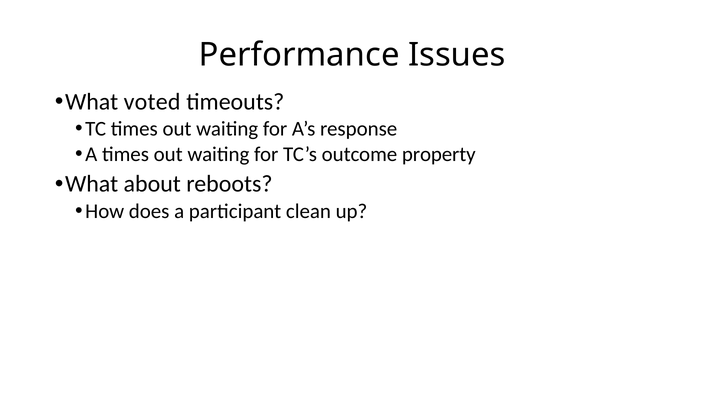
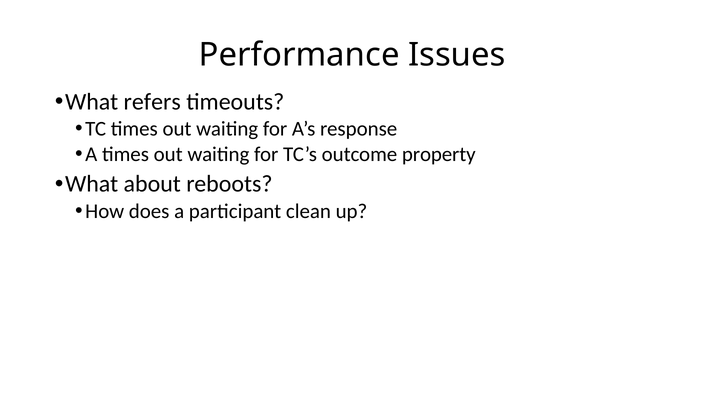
voted: voted -> refers (152, 102)
